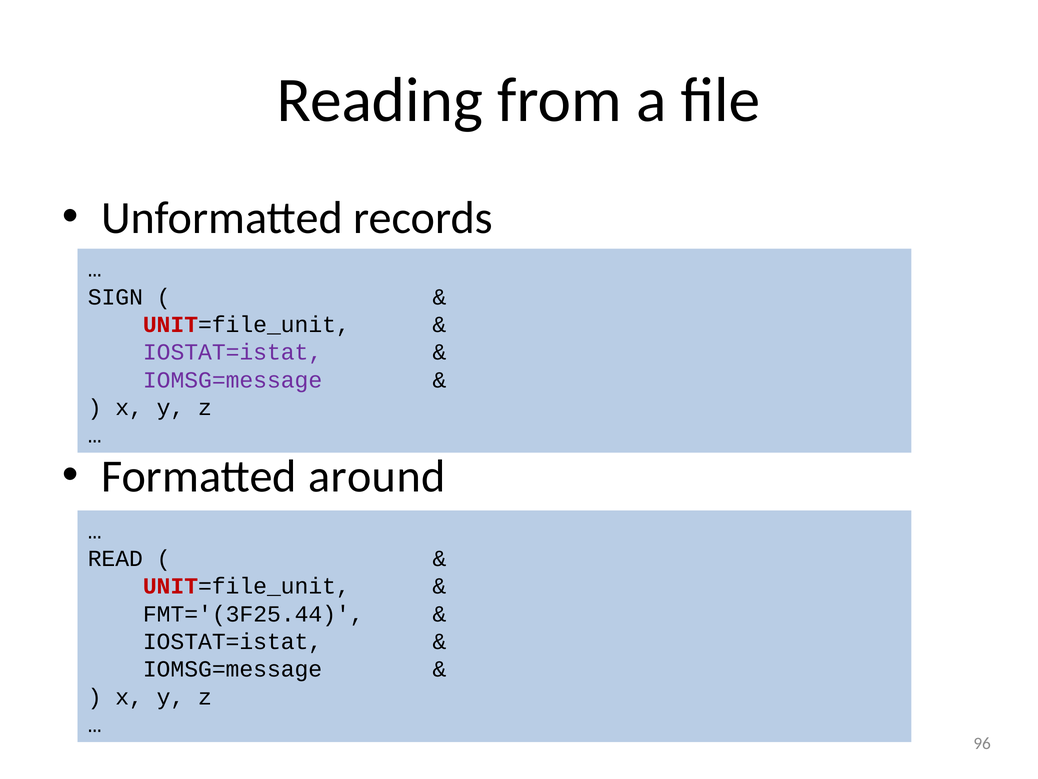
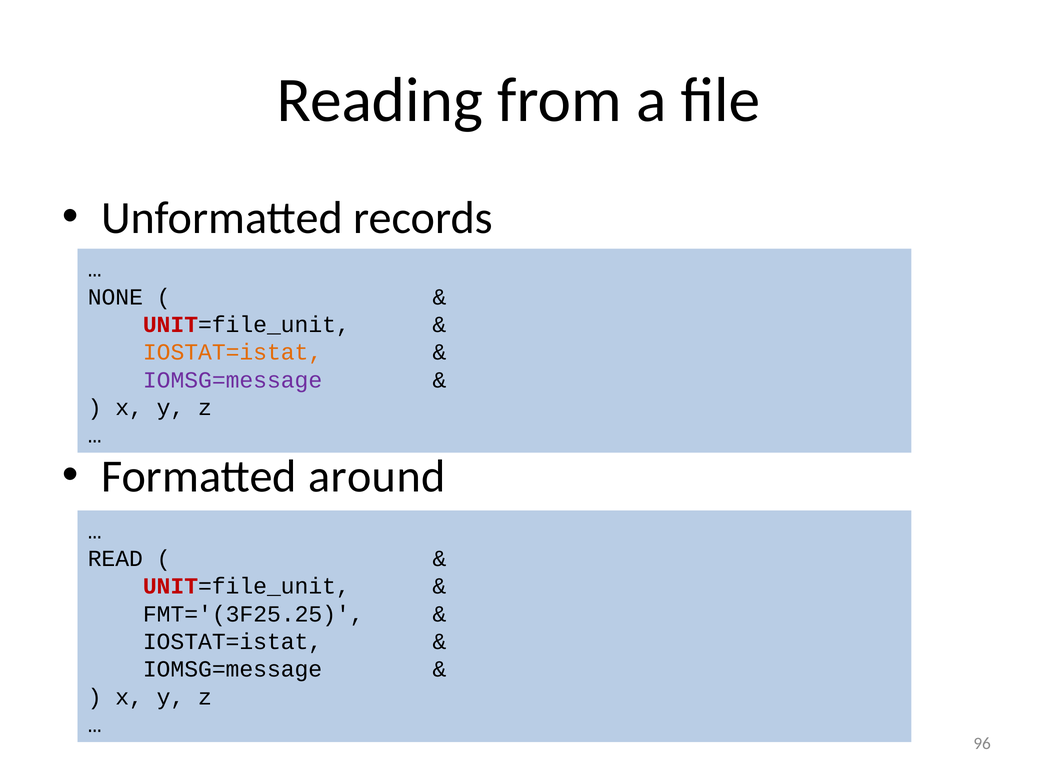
SIGN: SIGN -> NONE (115, 297)
IOSTAT=istat colour: purple -> orange (233, 352)
FMT='(3F25.44: FMT='(3F25.44 -> FMT='(3F25.25 (253, 614)
